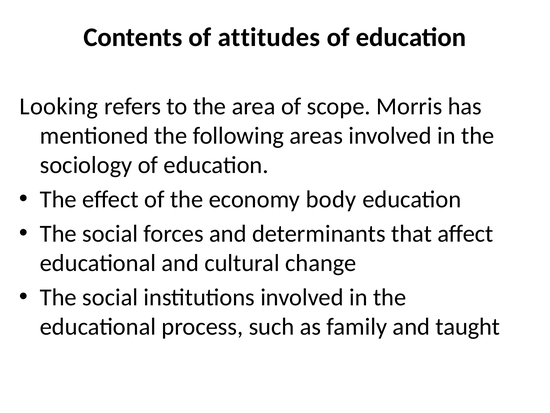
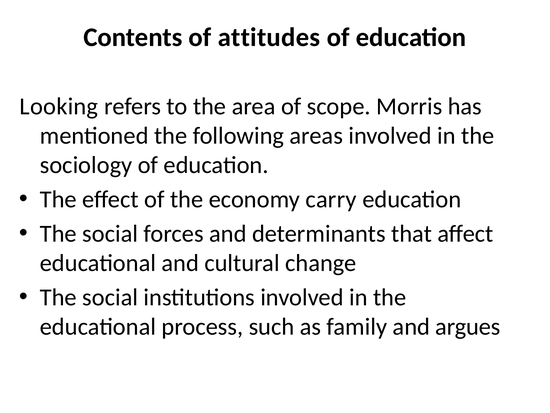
body: body -> carry (331, 199)
taught: taught -> argues (468, 326)
